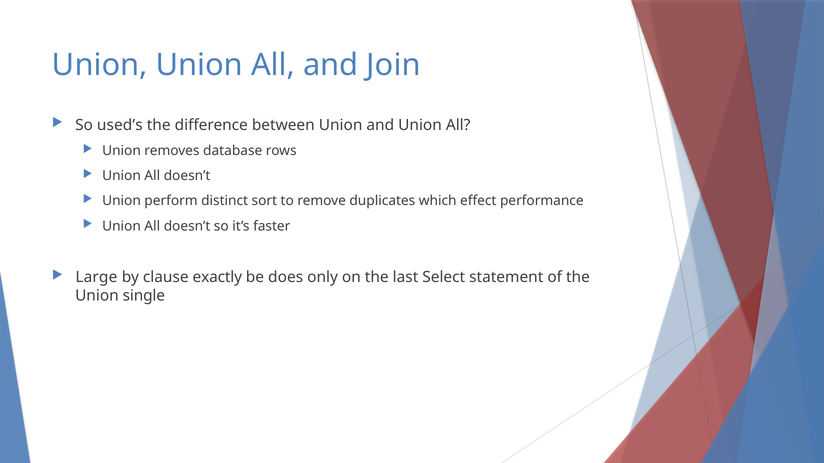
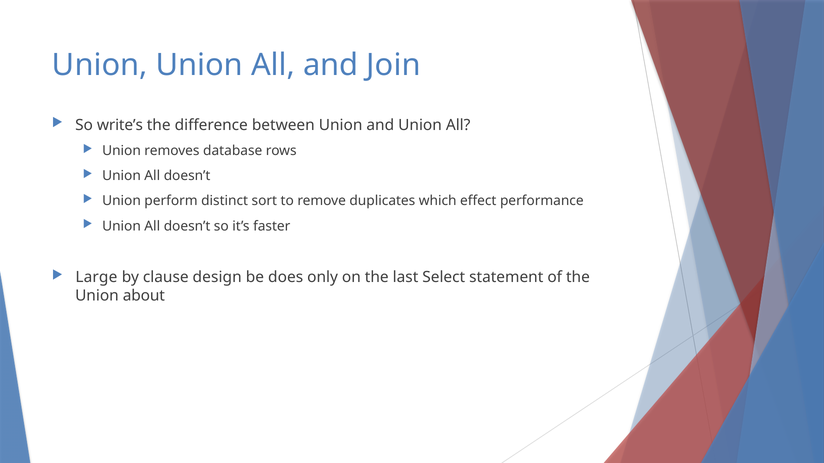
used’s: used’s -> write’s (120, 125)
exactly: exactly -> design (217, 278)
single: single -> about (144, 296)
